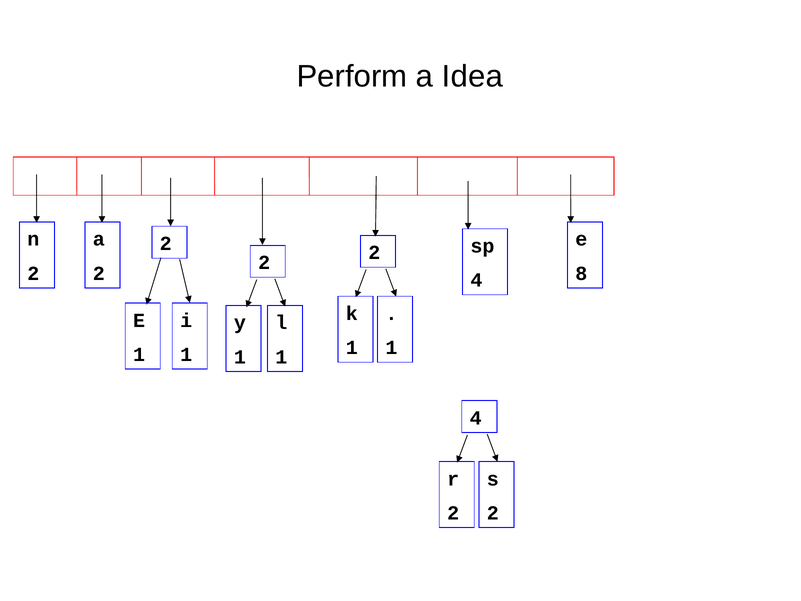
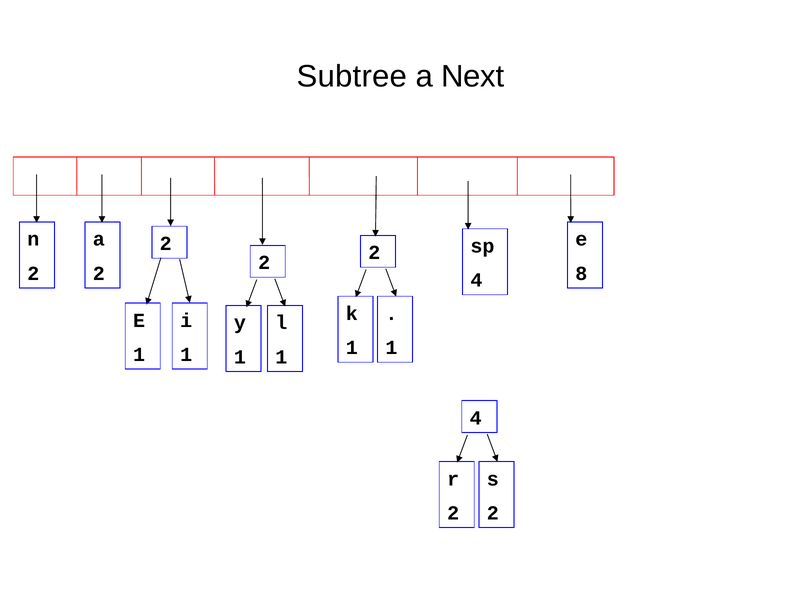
Perform: Perform -> Subtree (352, 76)
Idea: Idea -> Next (473, 76)
